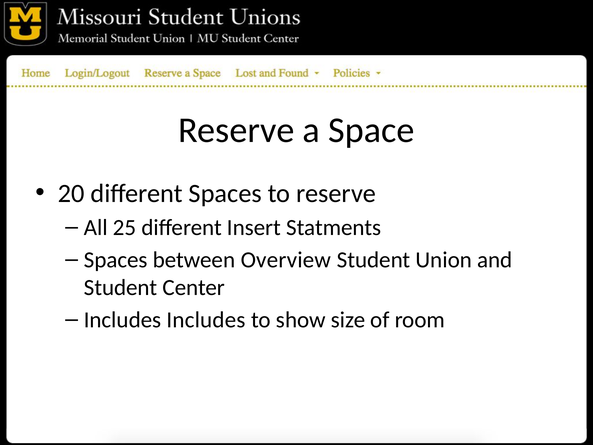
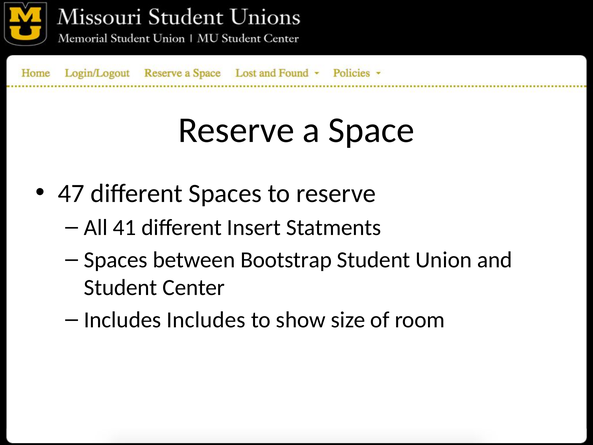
20: 20 -> 47 (71, 193)
25: 25 -> 41 (124, 227)
Overview: Overview -> Bootstrap (286, 260)
